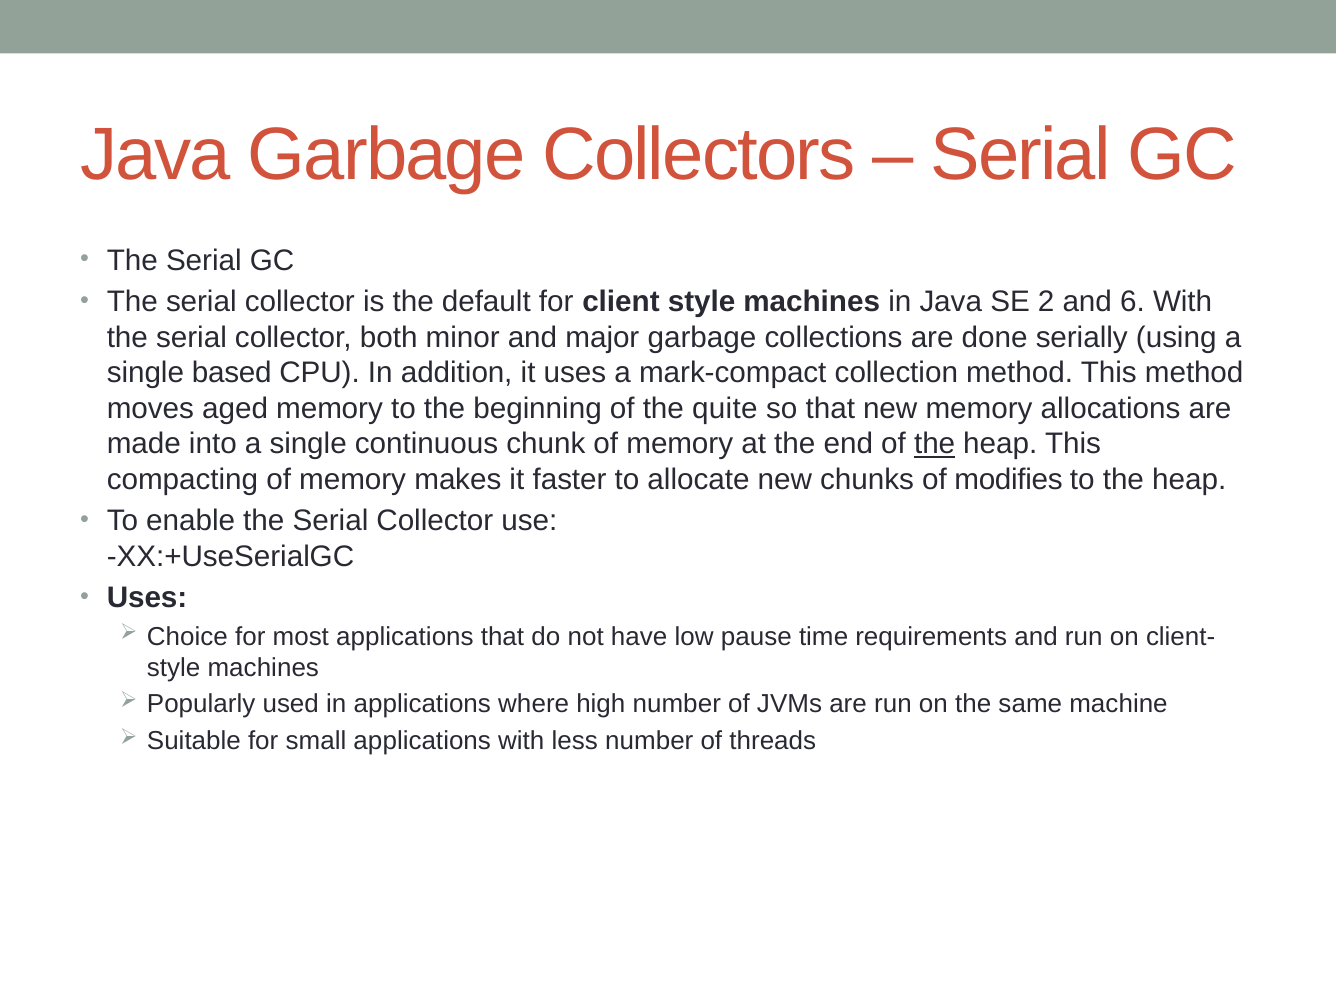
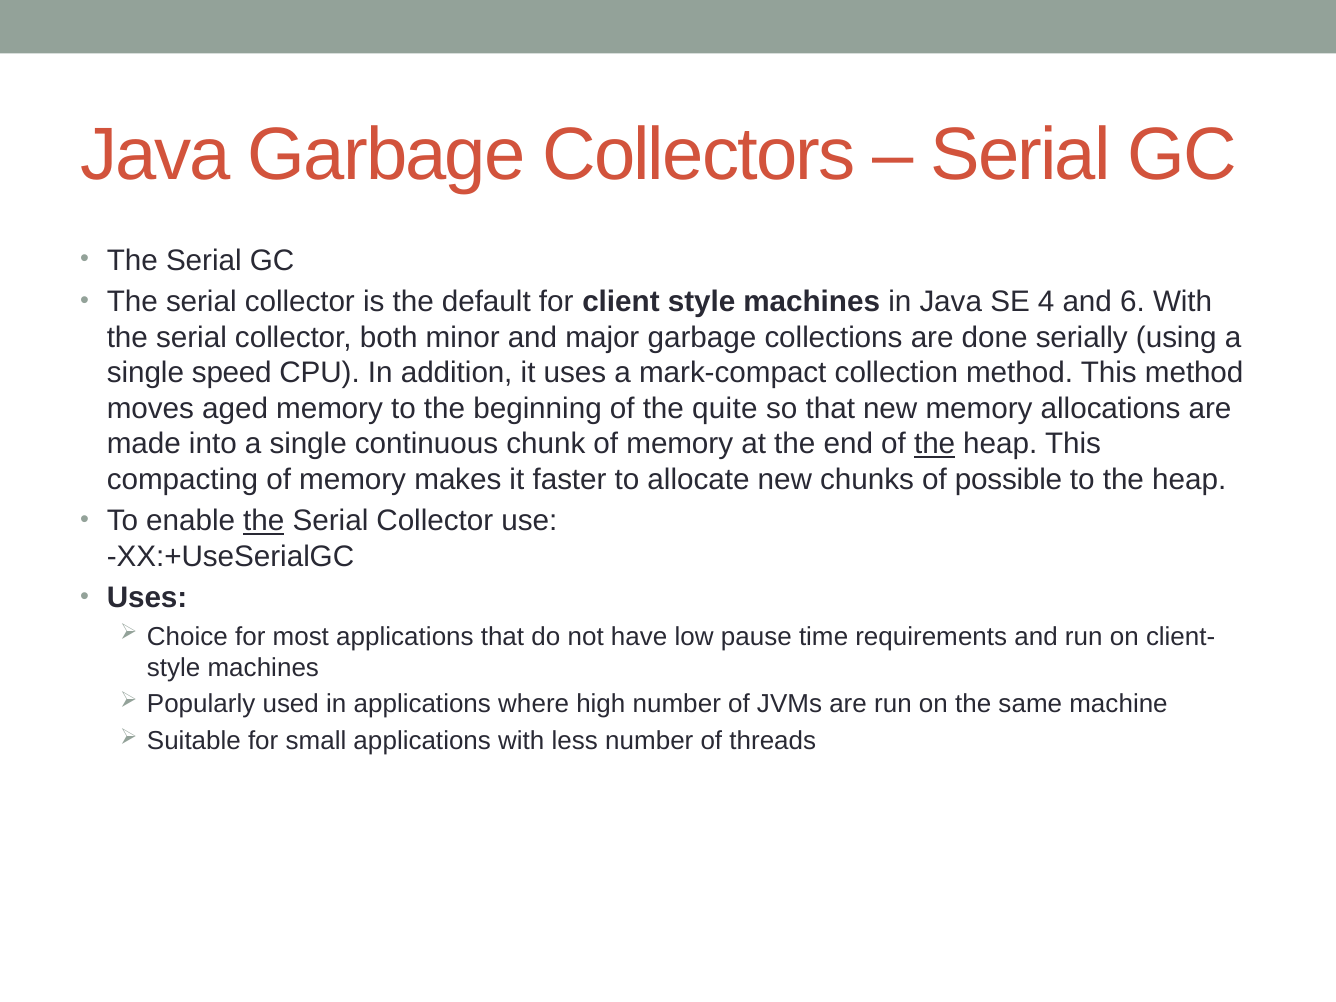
2: 2 -> 4 (1046, 302)
based: based -> speed (232, 373)
modifies: modifies -> possible (1009, 480)
the underline: none -> present (264, 521)
